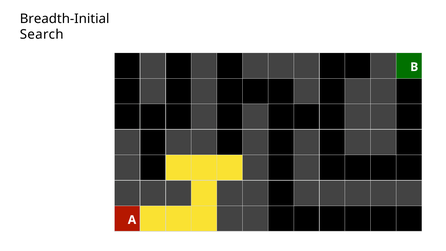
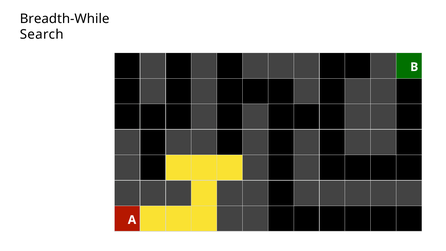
Breadth-Initial: Breadth-Initial -> Breadth-While (65, 19)
